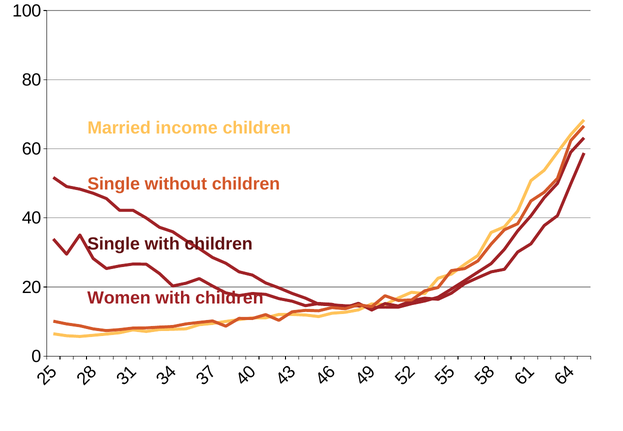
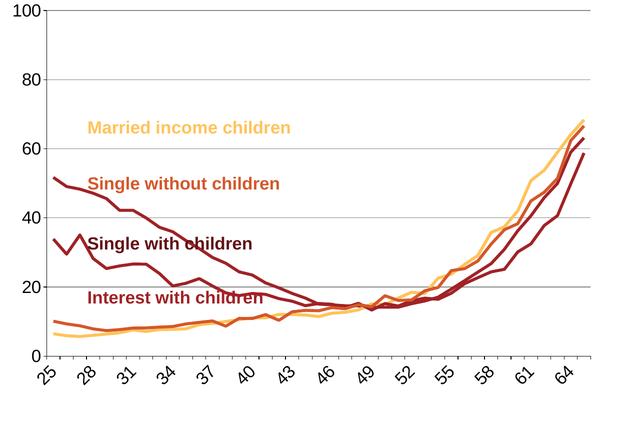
Women: Women -> Interest (119, 298)
